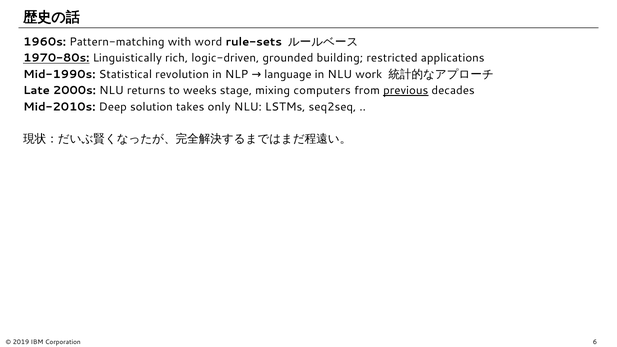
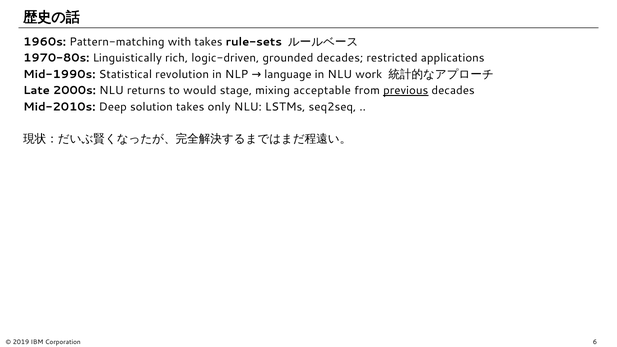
with word: word -> takes (208, 42)
1970-80s underline: present -> none (56, 58)
grounded building: building -> decades (340, 58)
weeks: weeks -> would (200, 91)
computers: computers -> acceptable (322, 91)
